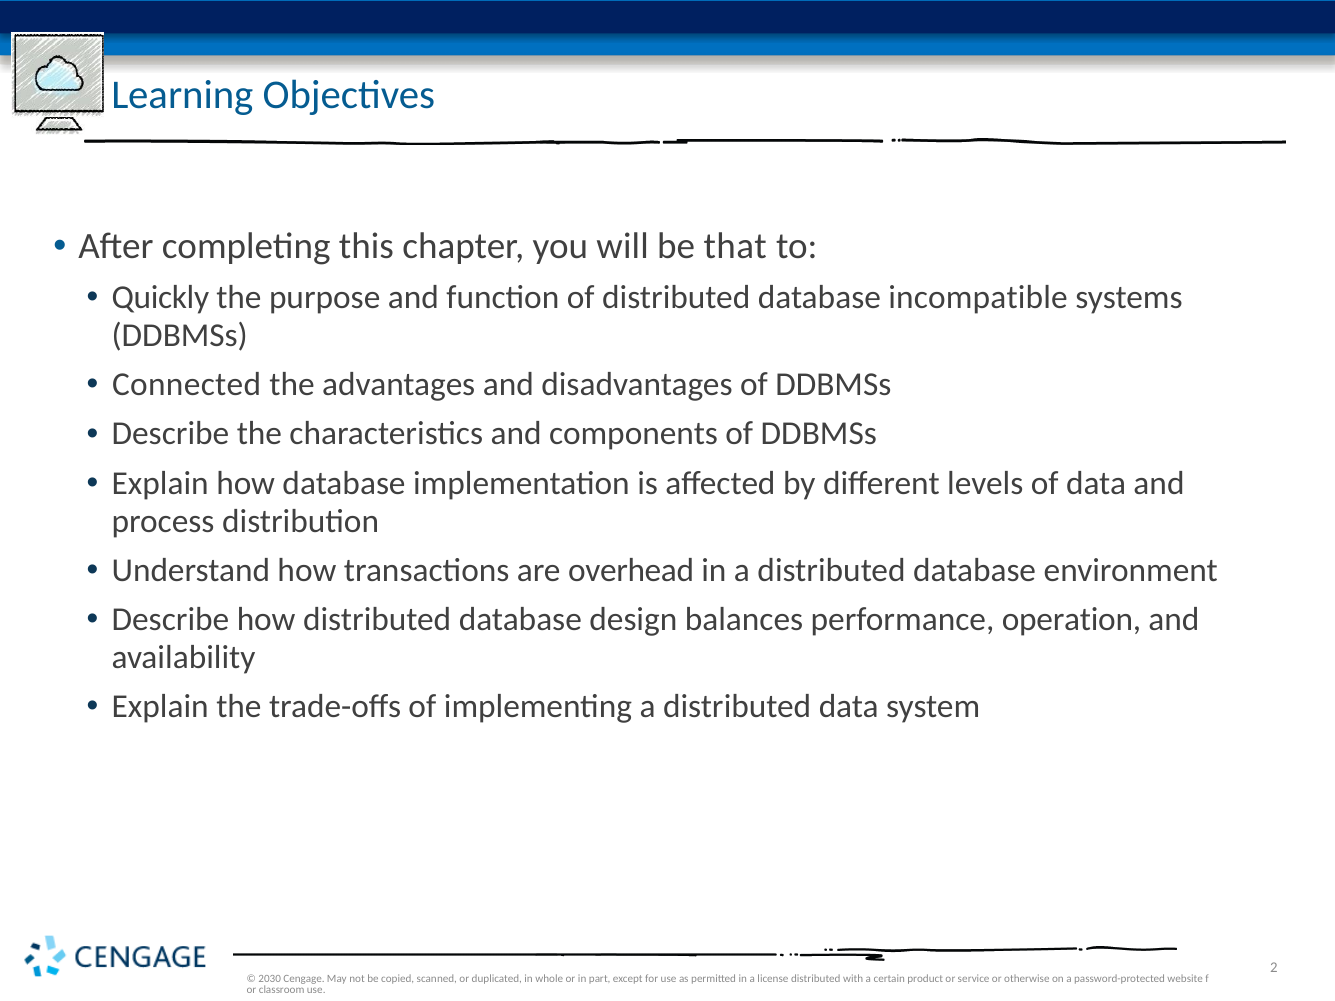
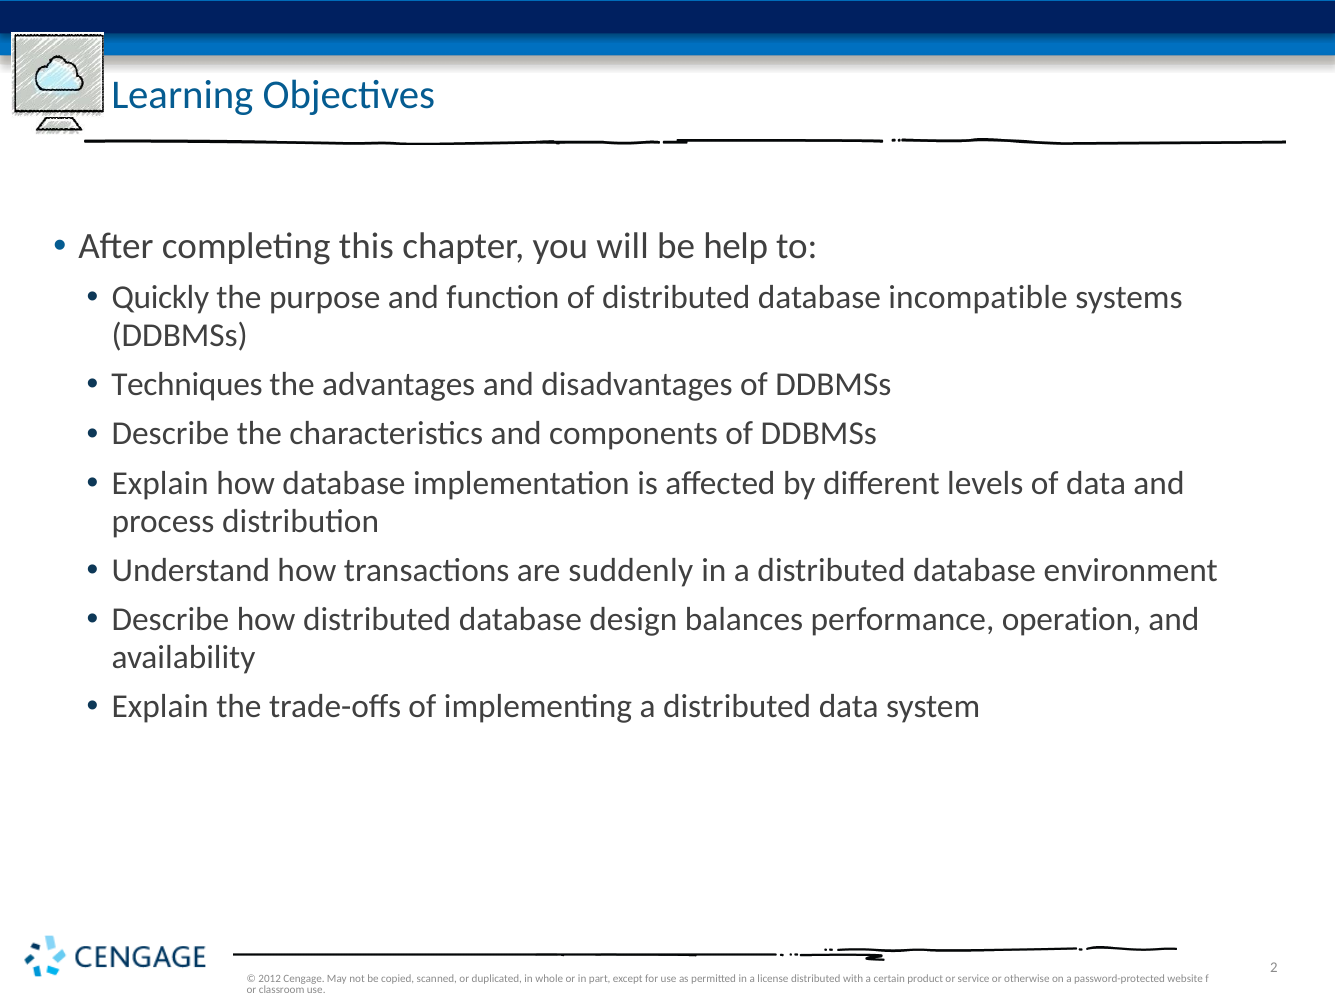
that: that -> help (736, 246)
Connected: Connected -> Techniques (187, 385)
overhead: overhead -> suddenly (631, 570)
2030: 2030 -> 2012 (270, 979)
